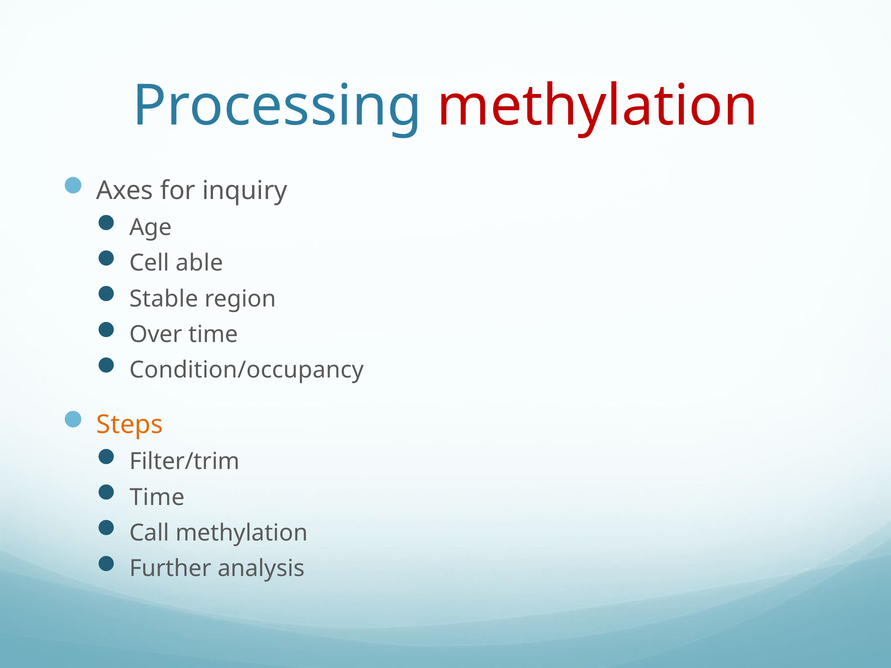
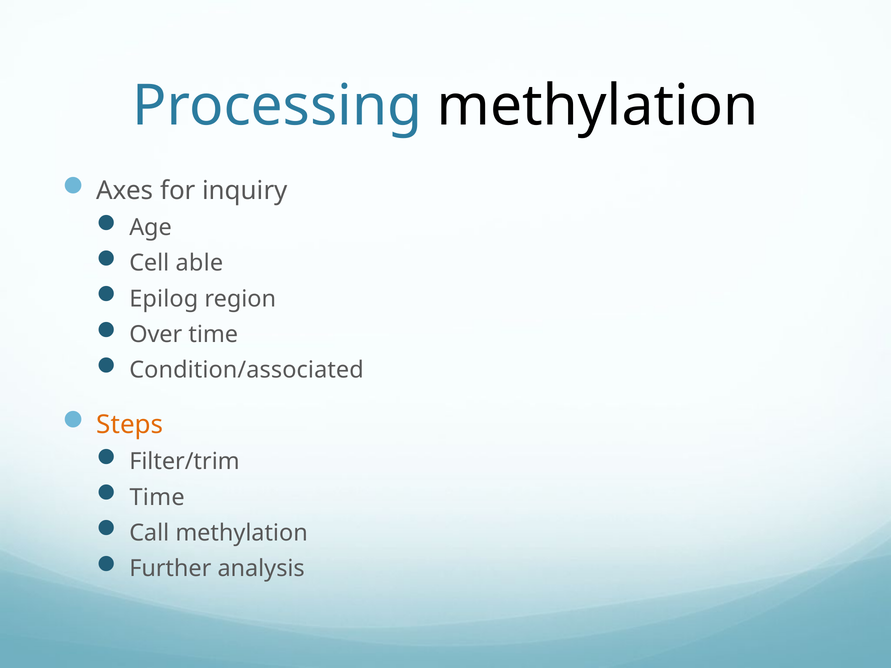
methylation colour: red -> black (598, 106)
Stable: Stable -> Epilog (164, 299)
Condition/occupancy: Condition/occupancy -> Condition/associated (247, 370)
